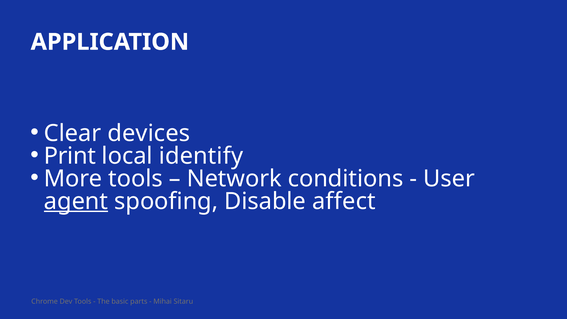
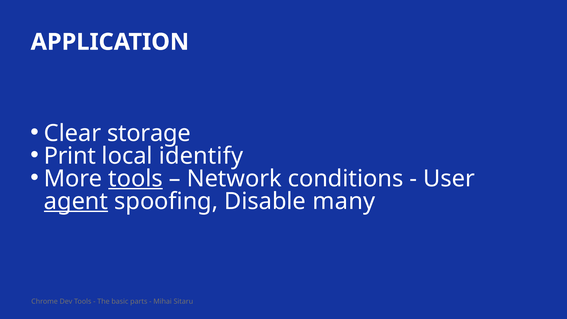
devices: devices -> storage (149, 133)
tools underline: none -> present (136, 179)
affect: affect -> many (344, 201)
